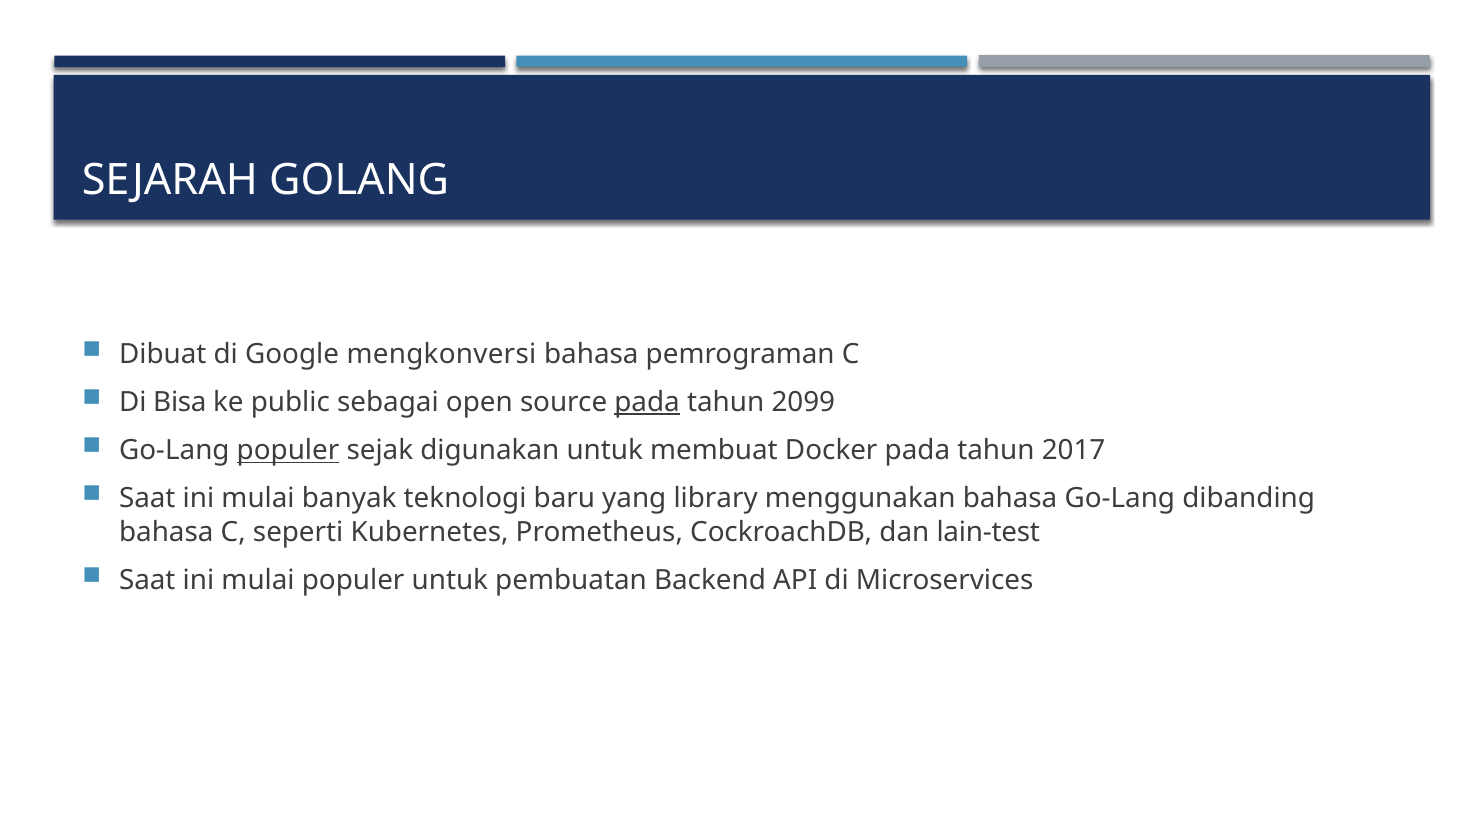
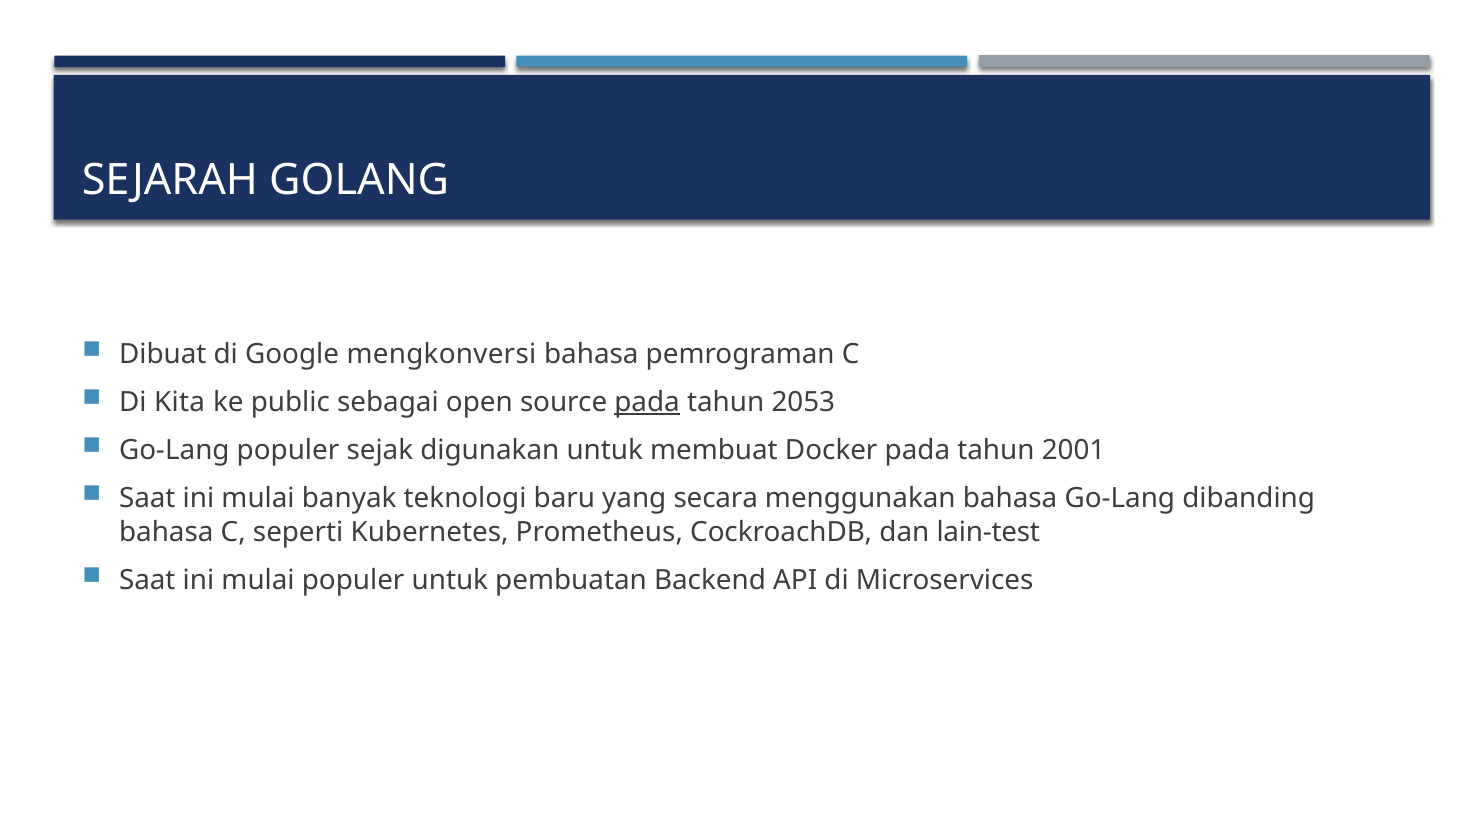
Bisa: Bisa -> Kita (180, 402)
2099: 2099 -> 2053 (803, 402)
populer underline: present -> none (288, 450)
2017: 2017 -> 2001 (1074, 450)
library: library -> secara (716, 499)
